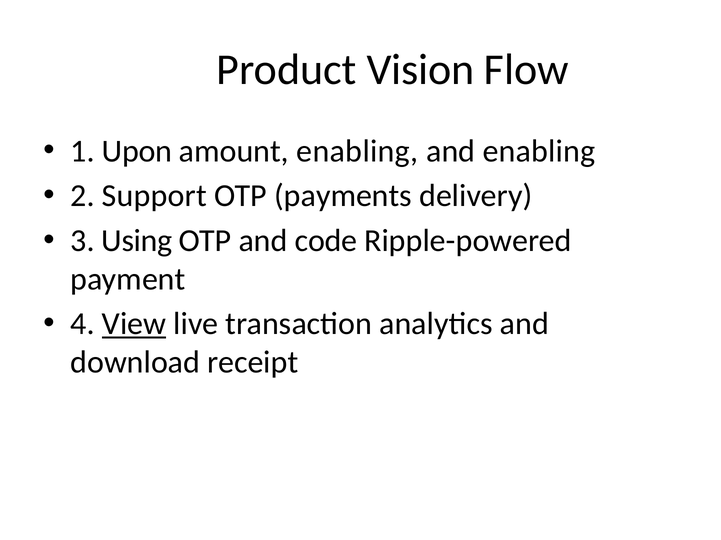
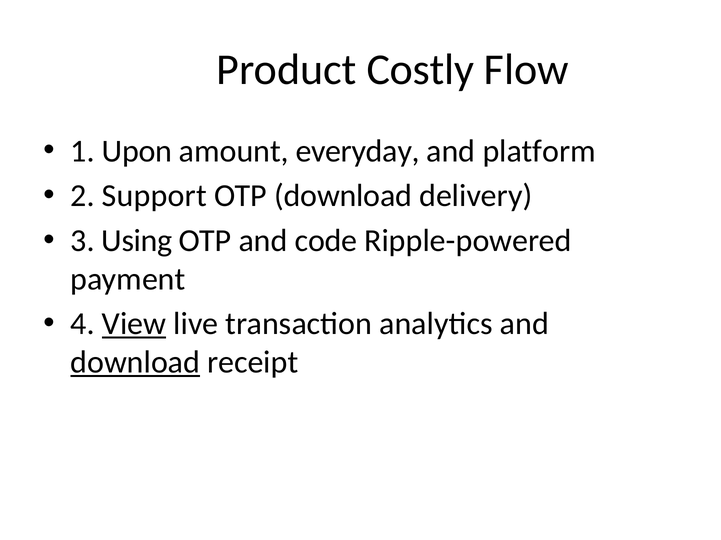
Vision: Vision -> Costly (420, 70)
amount enabling: enabling -> everyday (358, 151)
and enabling: enabling -> platform (539, 151)
OTP payments: payments -> download (343, 196)
download underline: none -> present (135, 363)
